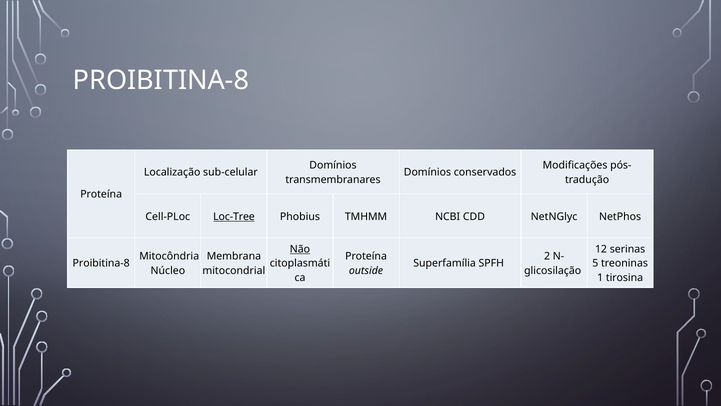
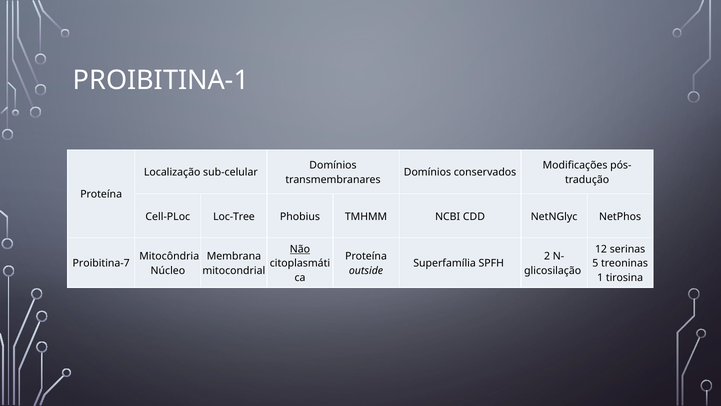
PROIBITINA-8: PROIBITINA-8 -> PROIBITINA-1 (161, 80)
Loc-Tree underline: present -> none (234, 216)
Proibitina-8: Proibitina-8 -> Proibitina-7 (101, 263)
